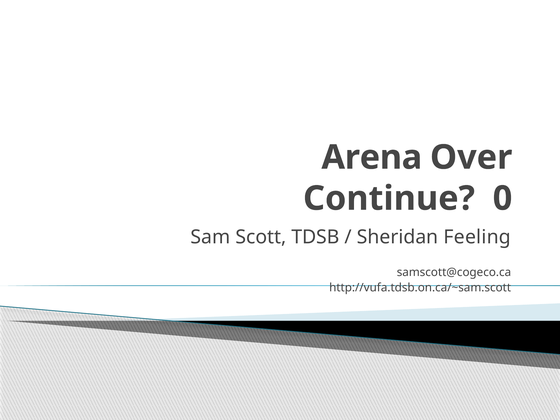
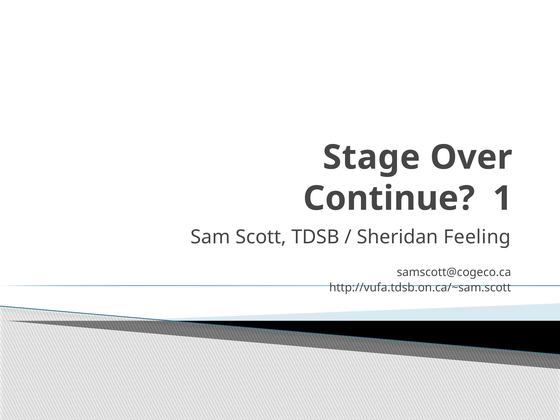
Arena: Arena -> Stage (371, 157)
0: 0 -> 1 (503, 198)
